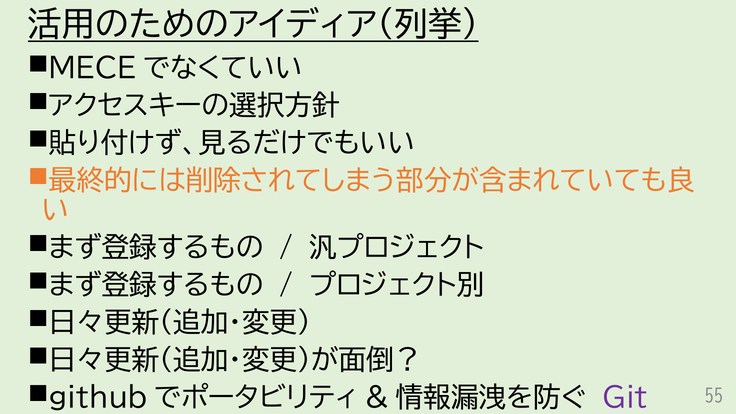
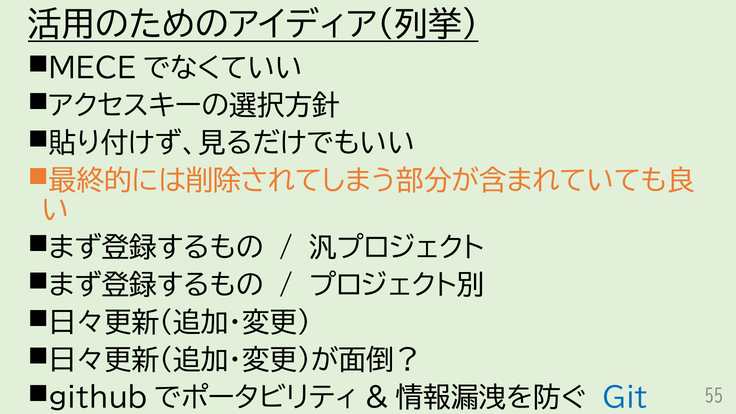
Git colour: purple -> blue (625, 398)
